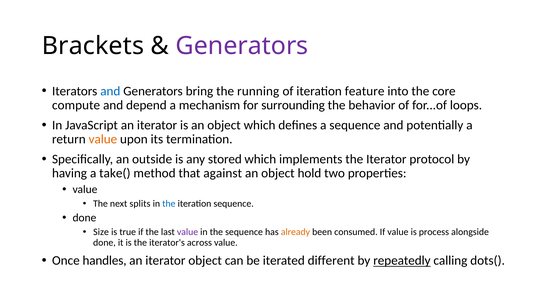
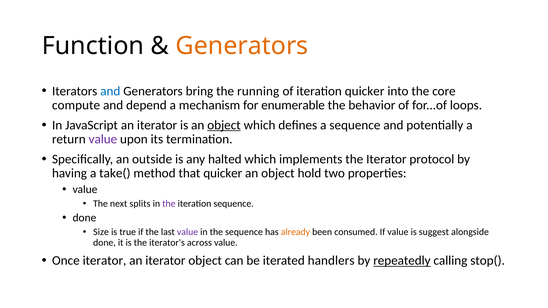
Brackets: Brackets -> Function (93, 46)
Generators colour: purple -> orange (242, 46)
iteration feature: feature -> quicker (365, 91)
surrounding: surrounding -> enumerable (293, 105)
object underline: none -> present (224, 125)
value colour: orange -> purple (103, 139)
stored: stored -> halted (225, 159)
that against: against -> quicker (223, 173)
the colour: blue -> purple (169, 204)
process: process -> suggest (434, 232)
Once handles: handles -> iterator (104, 261)
different: different -> handlers (331, 261)
dots(: dots( -> stop( (488, 261)
